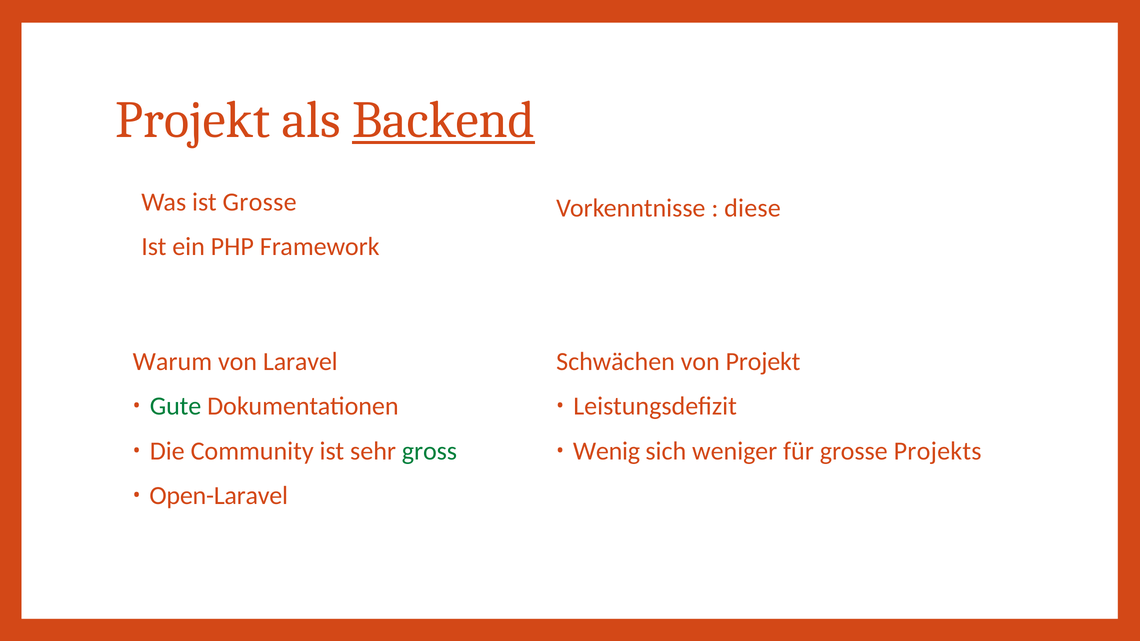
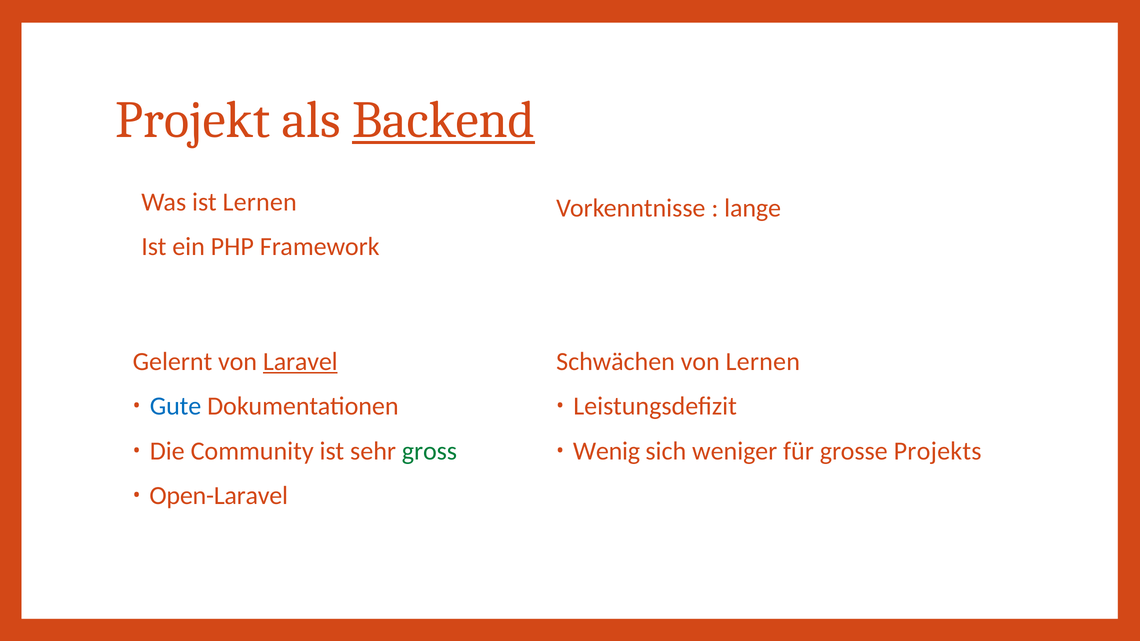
ist Grosse: Grosse -> Lernen (260, 202)
diese: diese -> lange (753, 208)
Warum: Warum -> Gelernt (172, 362)
Laravel underline: none -> present (300, 362)
von Projekt: Projekt -> Lernen (763, 362)
Gute colour: green -> blue (176, 406)
